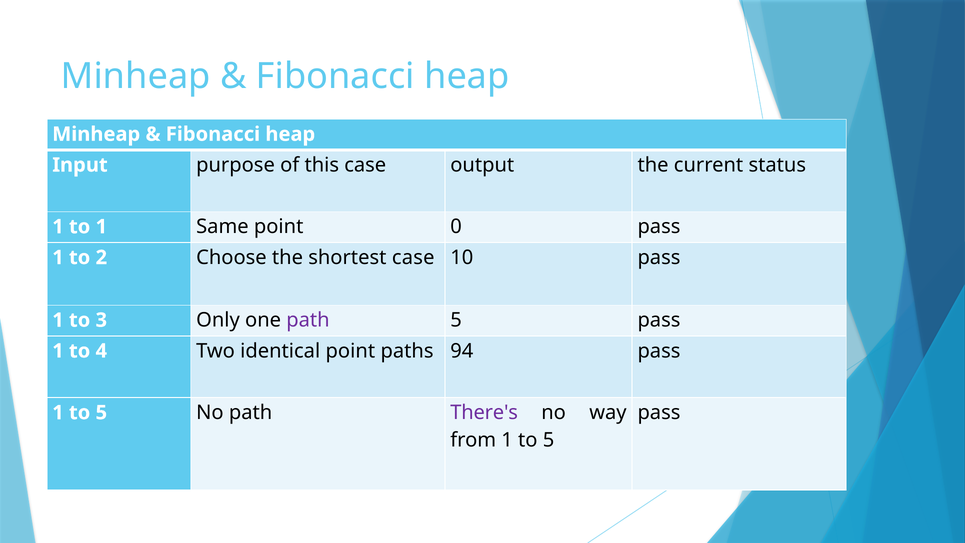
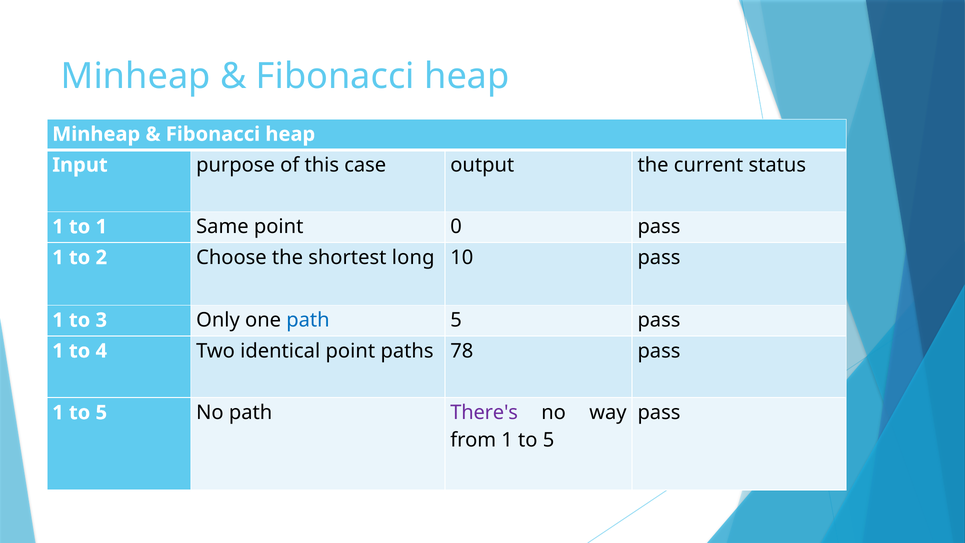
shortest case: case -> long (413, 257)
path colour: purple -> blue (308, 320)
94: 94 -> 78 (462, 351)
